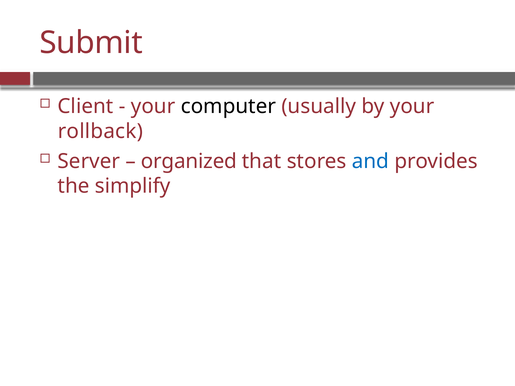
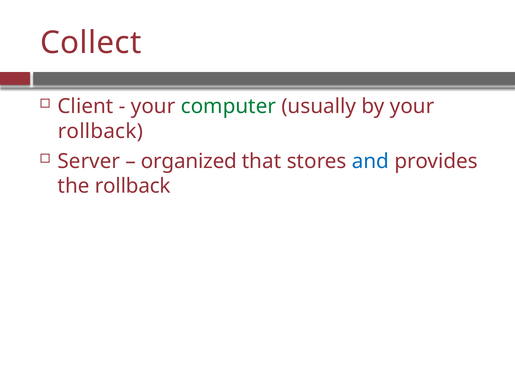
Submit: Submit -> Collect (91, 43)
computer colour: black -> green (228, 107)
the simplify: simplify -> rollback (133, 186)
